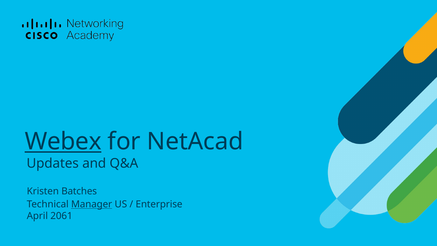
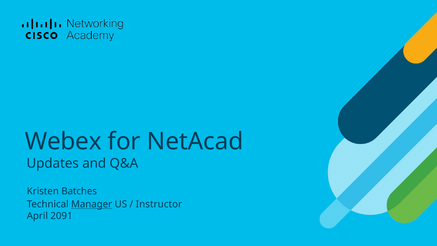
Webex underline: present -> none (63, 142)
Enterprise: Enterprise -> Instructor (159, 204)
2061: 2061 -> 2091 (61, 216)
